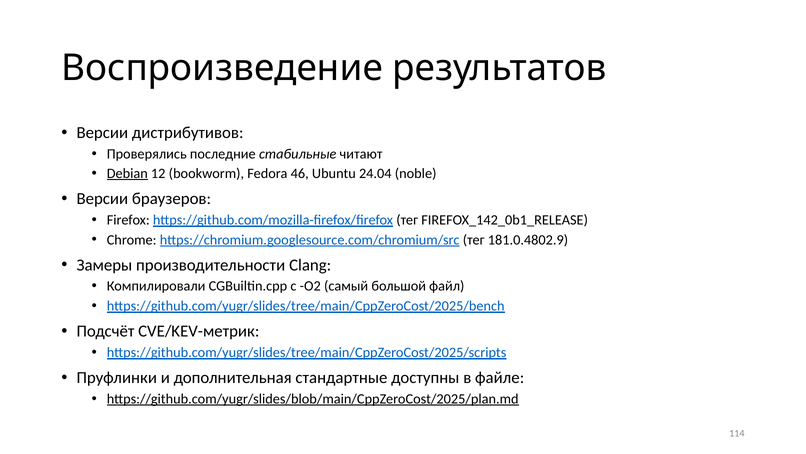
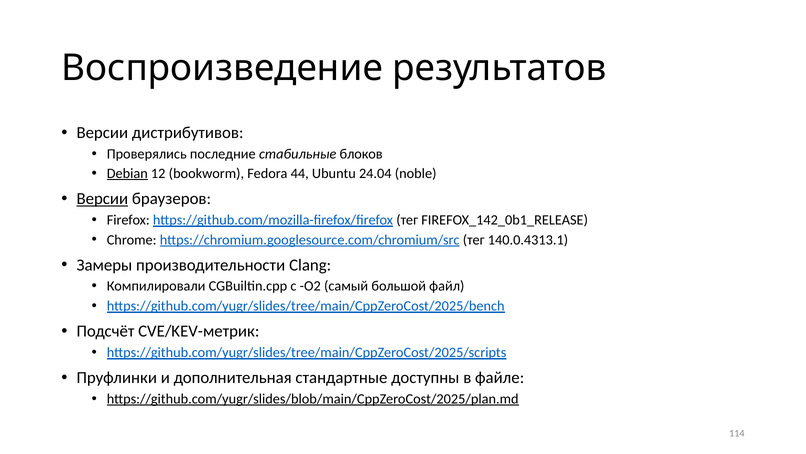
читают: читают -> блоков (361, 154)
46: 46 -> 44 (300, 173)
Версии underline: none -> present (102, 198)
181.0.4802.9: 181.0.4802.9 -> 140.0.4313.1 (528, 239)
